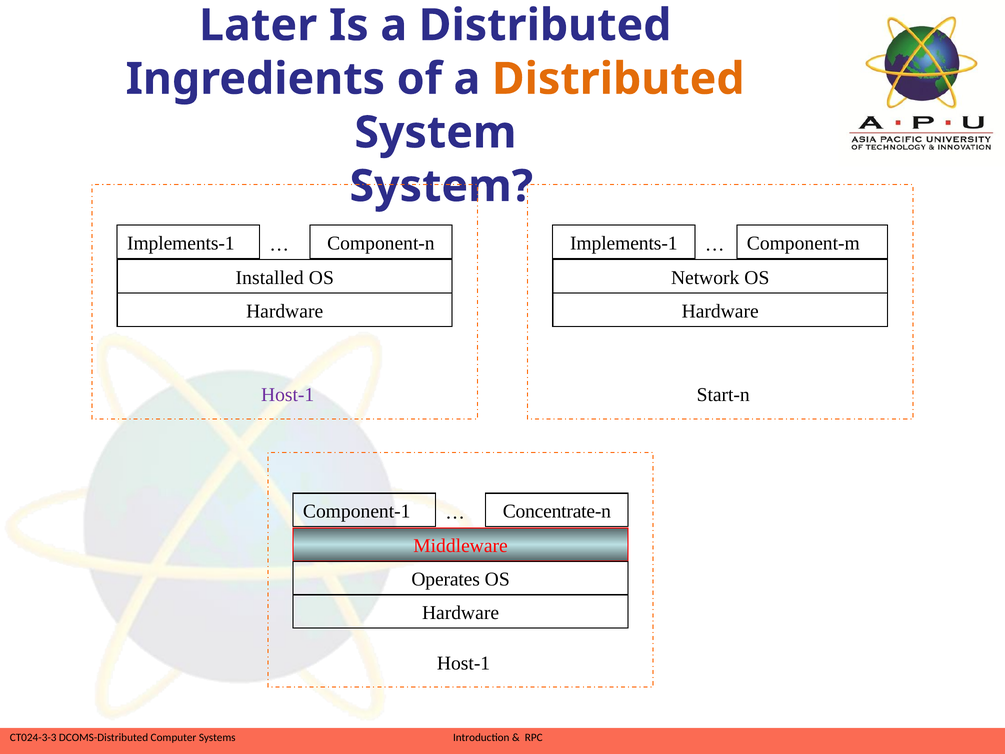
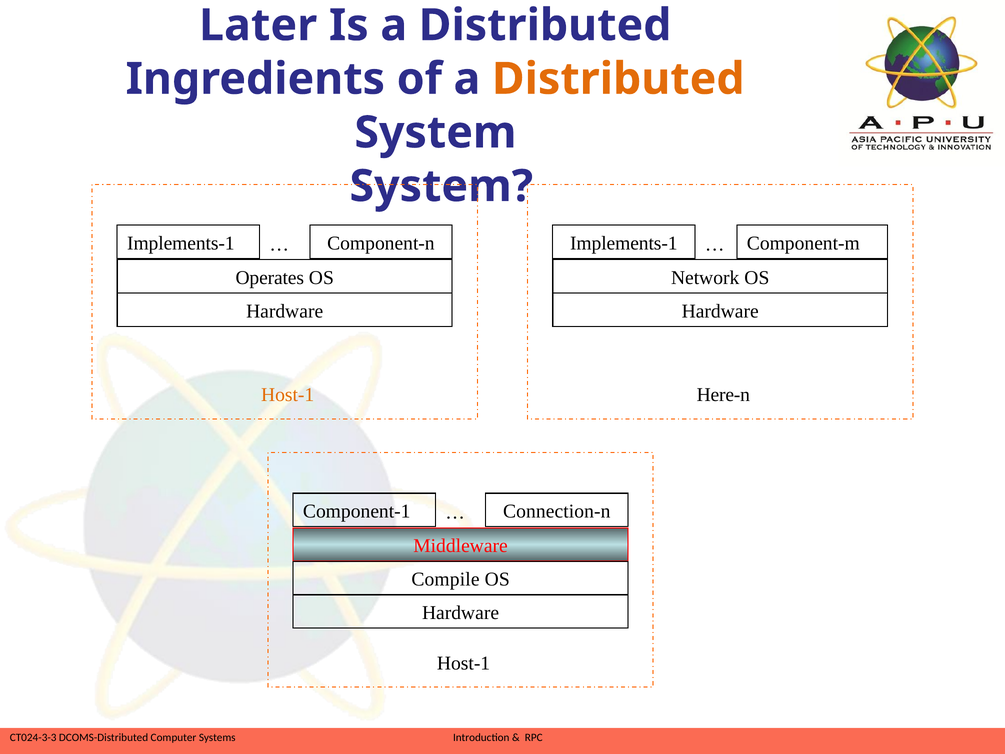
Installed: Installed -> Operates (270, 278)
Host-1 colour: purple -> orange (288, 395)
Start-n: Start-n -> Here-n (723, 395)
Concentrate-n: Concentrate-n -> Connection-n (557, 511)
Operates: Operates -> Compile (445, 579)
